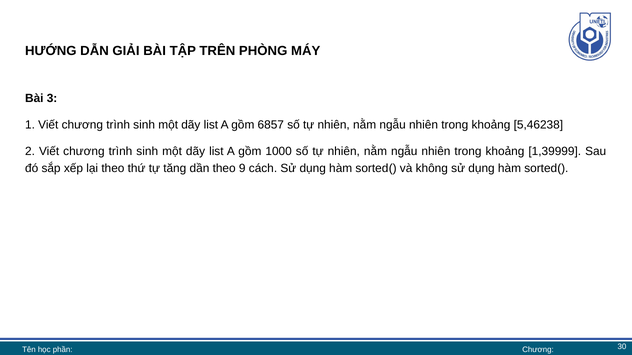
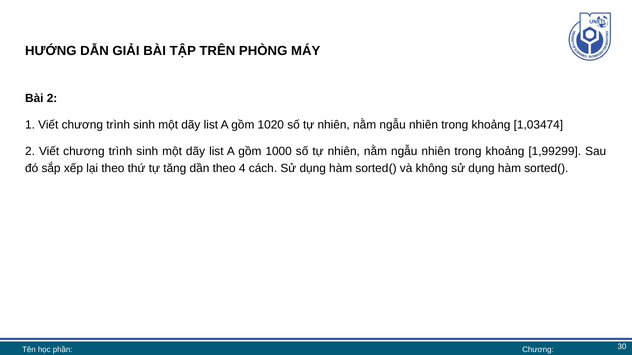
Bài 3: 3 -> 2 (52, 98)
6857: 6857 -> 1020 (271, 125)
5,46238: 5,46238 -> 1,03474 (538, 125)
1,39999: 1,39999 -> 1,99299 (555, 152)
9: 9 -> 4 (242, 169)
